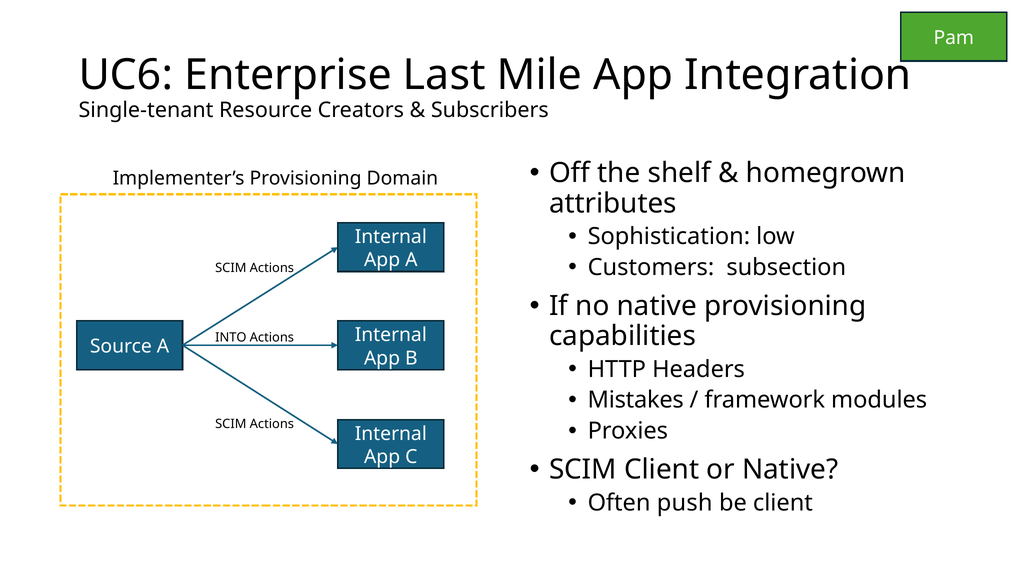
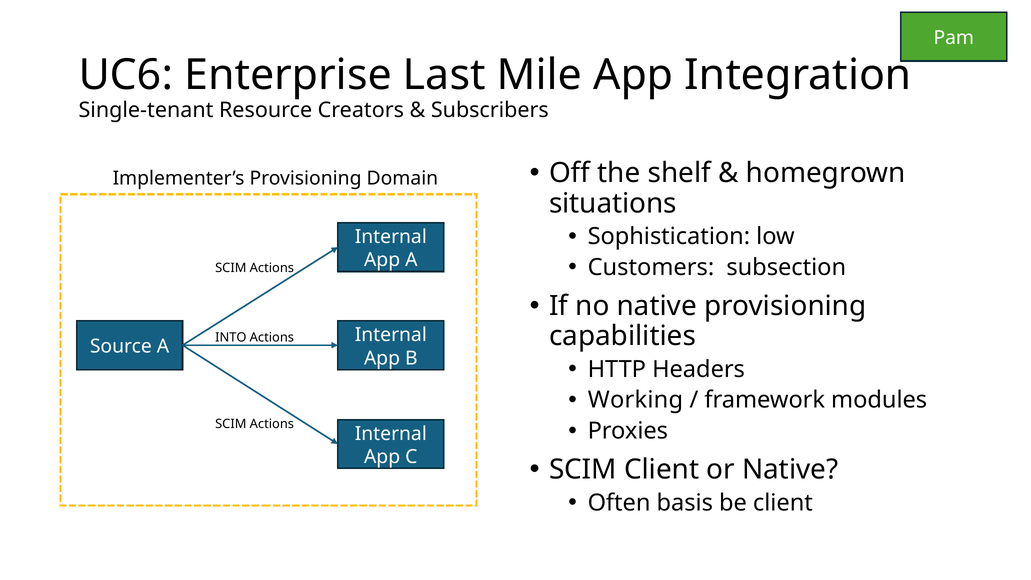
attributes: attributes -> situations (613, 203)
Mistakes: Mistakes -> Working (635, 400)
push: push -> basis (685, 503)
